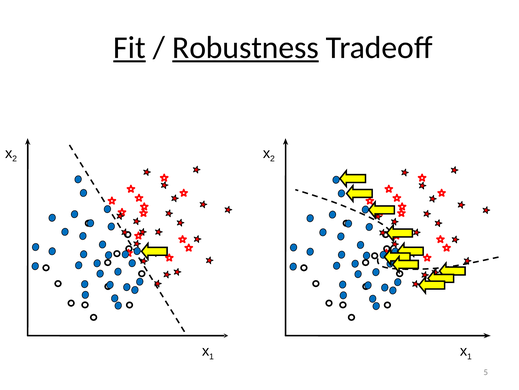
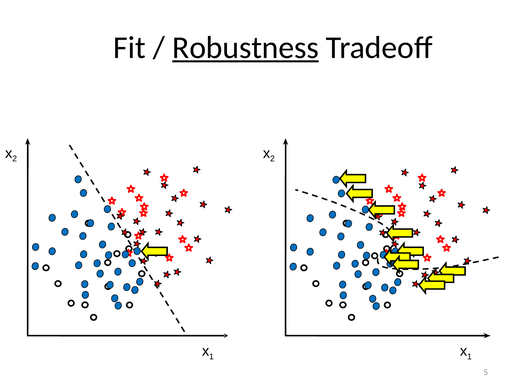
Fit underline: present -> none (129, 48)
